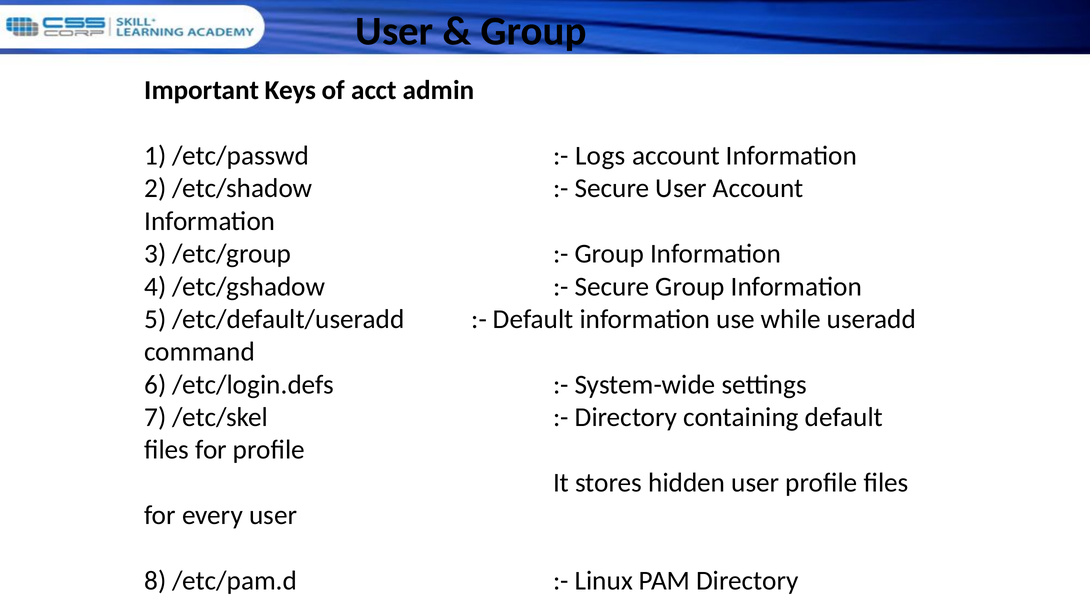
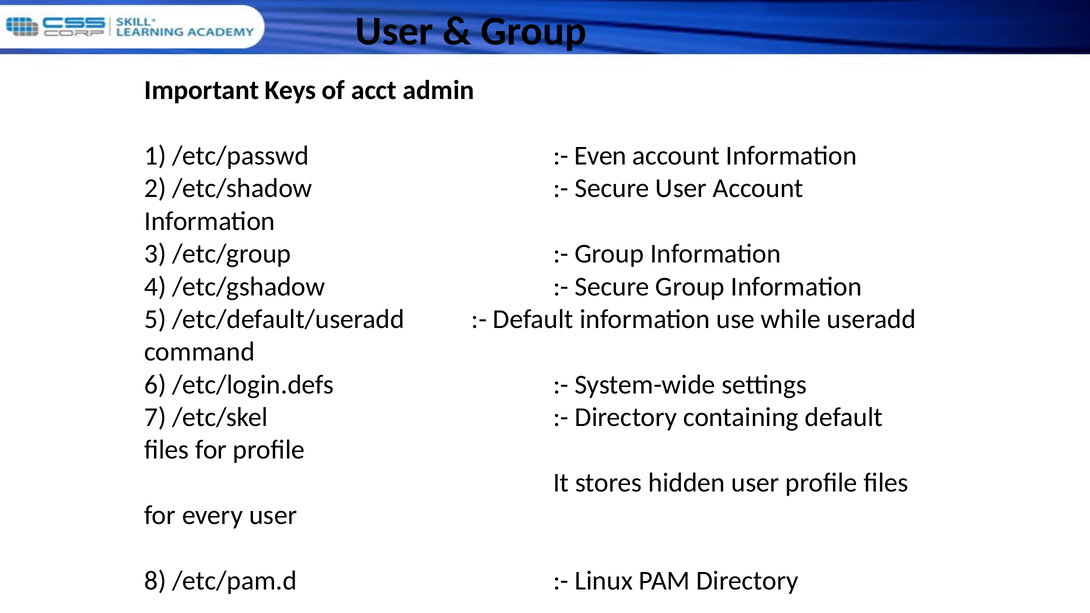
Logs: Logs -> Even (600, 156)
